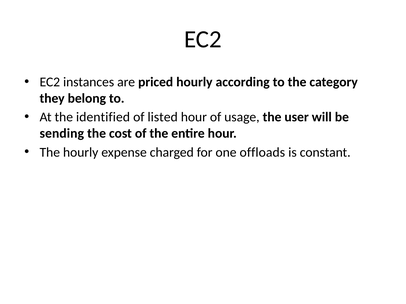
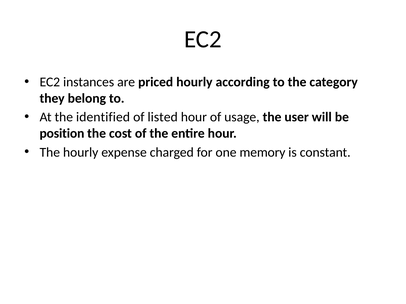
sending: sending -> position (62, 134)
offloads: offloads -> memory (262, 153)
